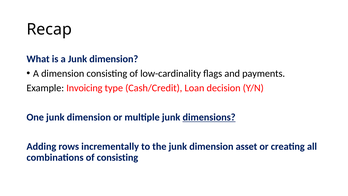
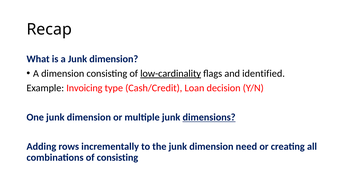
low-cardinality underline: none -> present (171, 73)
payments: payments -> identified (264, 73)
asset: asset -> need (246, 146)
